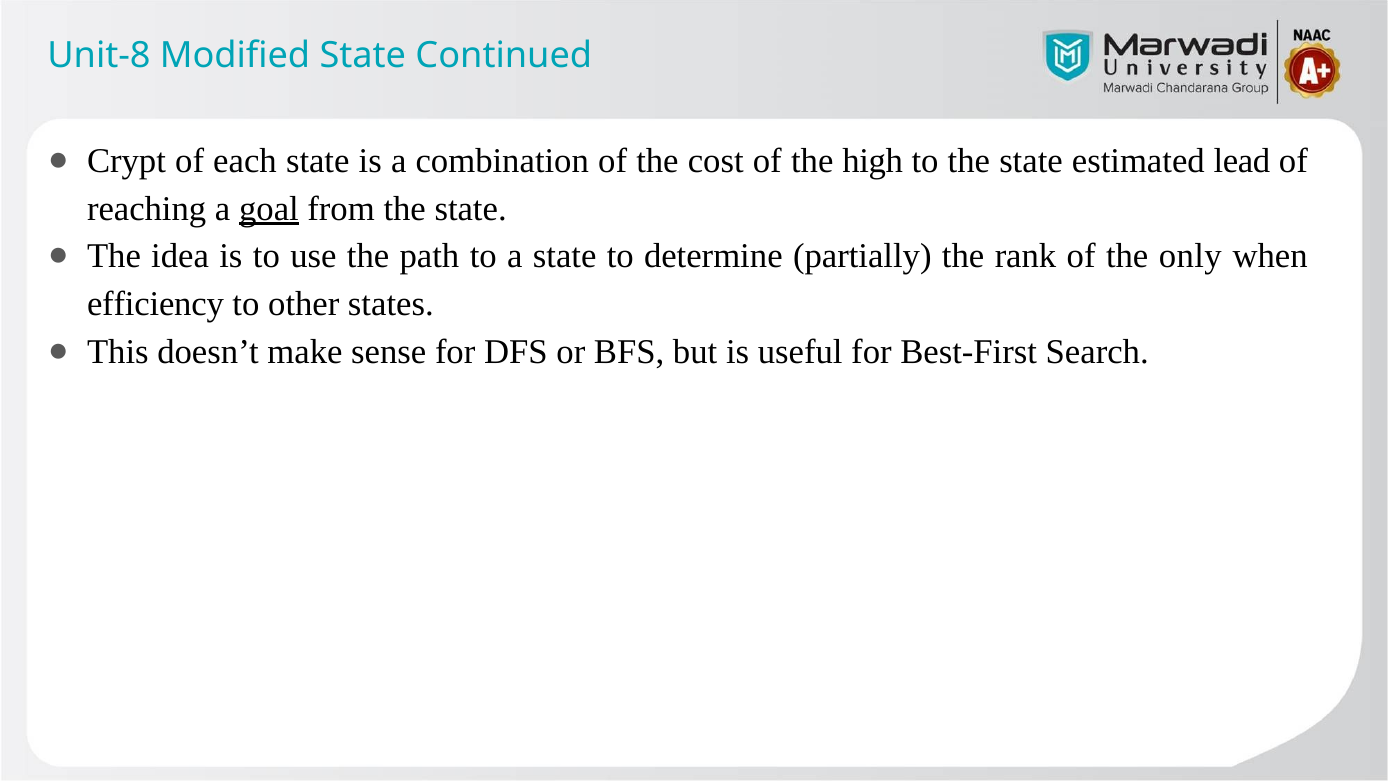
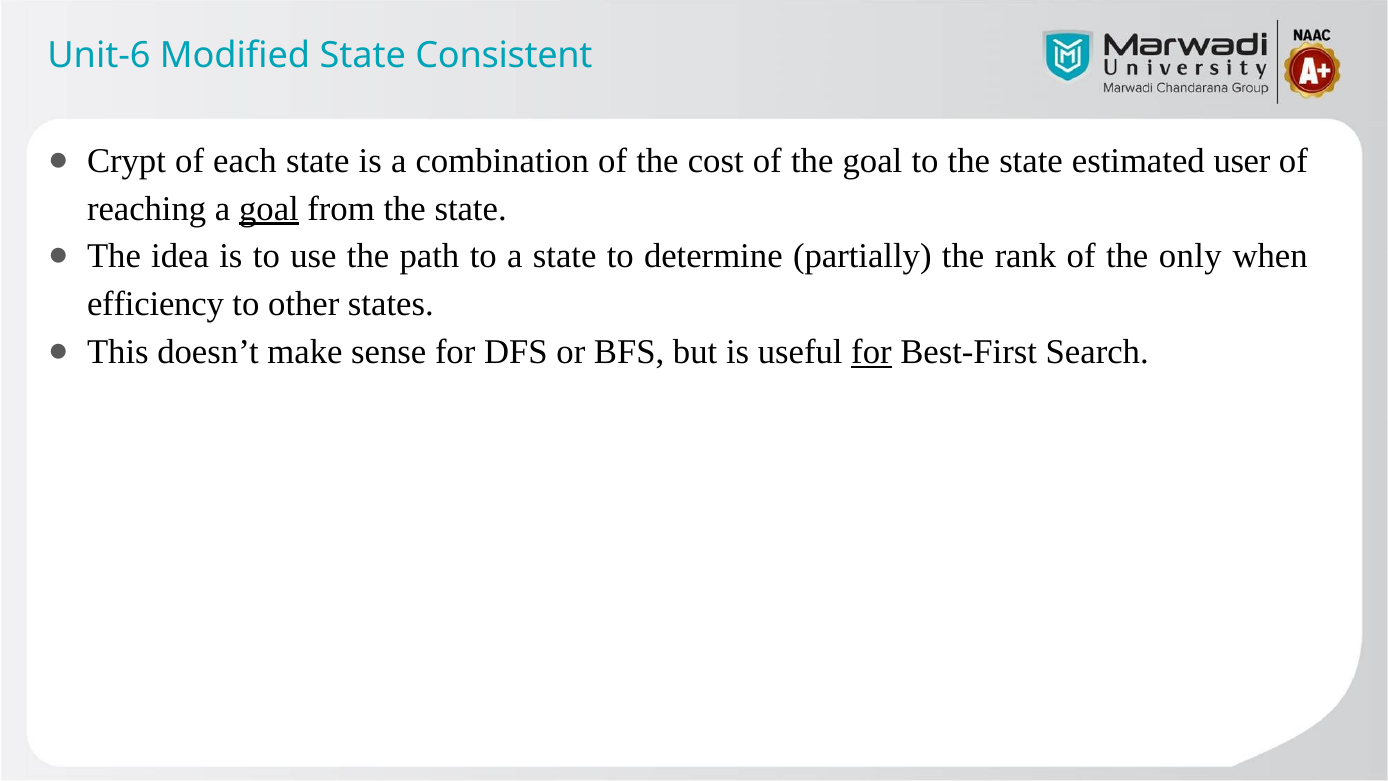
Unit-8: Unit-8 -> Unit-6 (99, 56)
Continued: Continued -> Consistent (504, 56)
the high: high -> goal (872, 161)
lead: lead -> user (1242, 161)
for underline: none -> present (871, 352)
